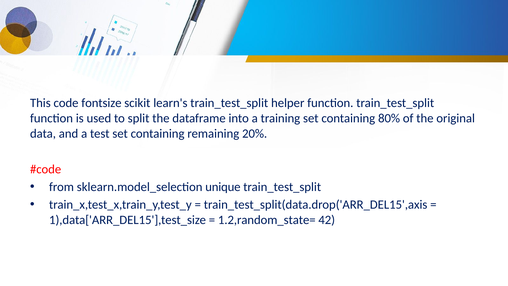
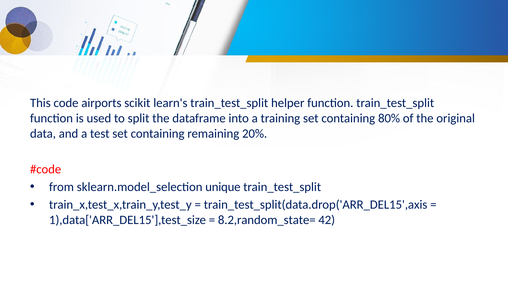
fontsize: fontsize -> airports (101, 103)
1.2,random_state=: 1.2,random_state= -> 8.2,random_state= (267, 220)
